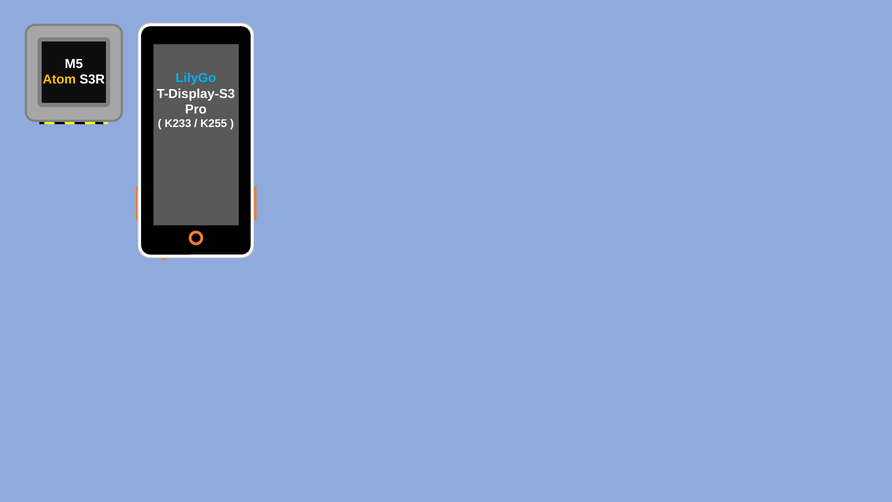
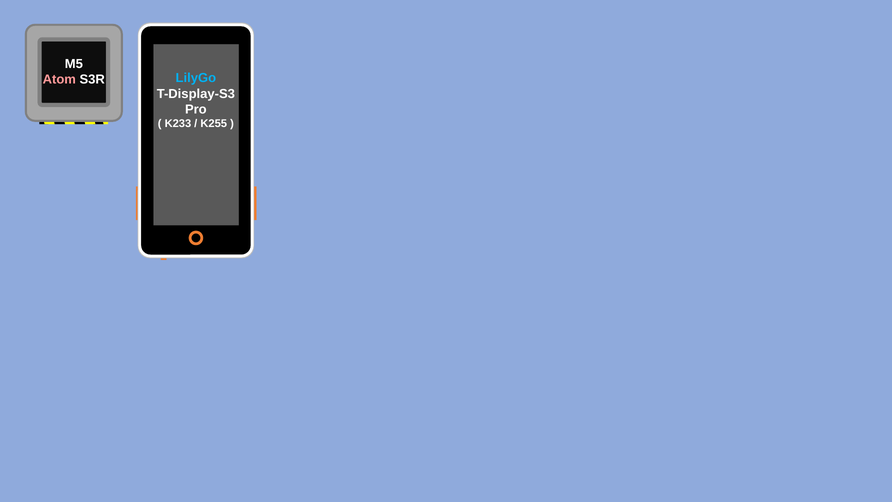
Atom colour: yellow -> pink (59, 79)
